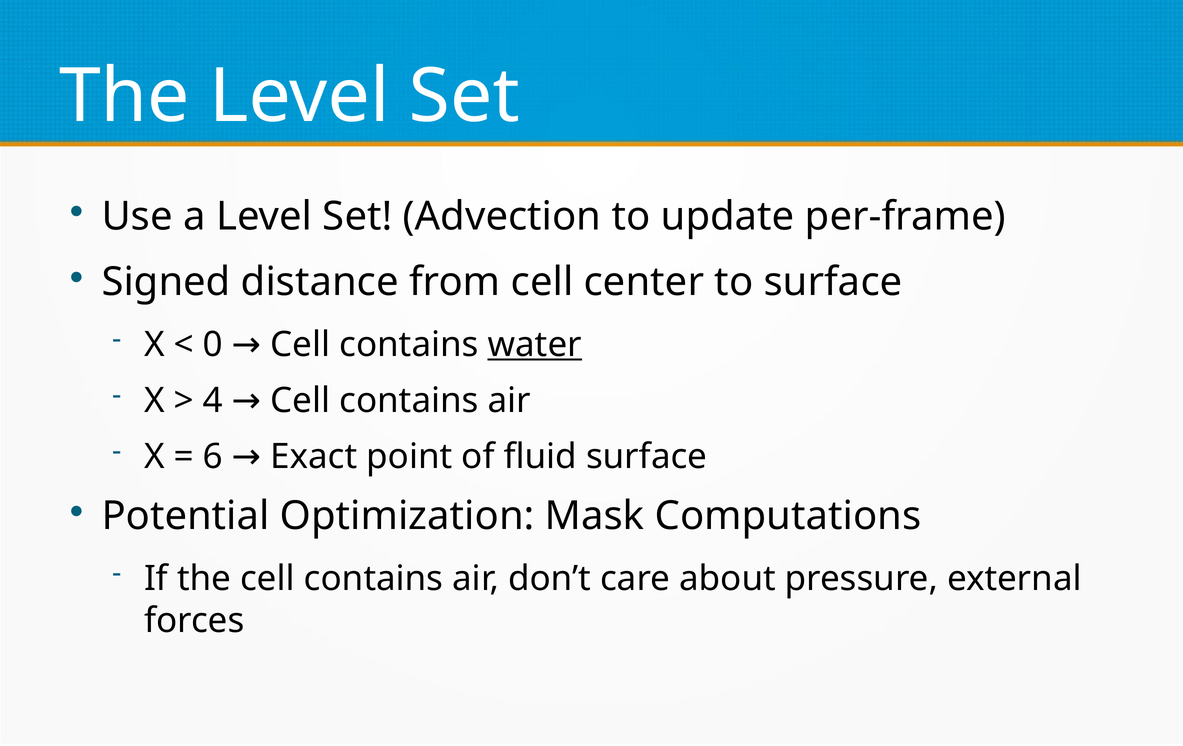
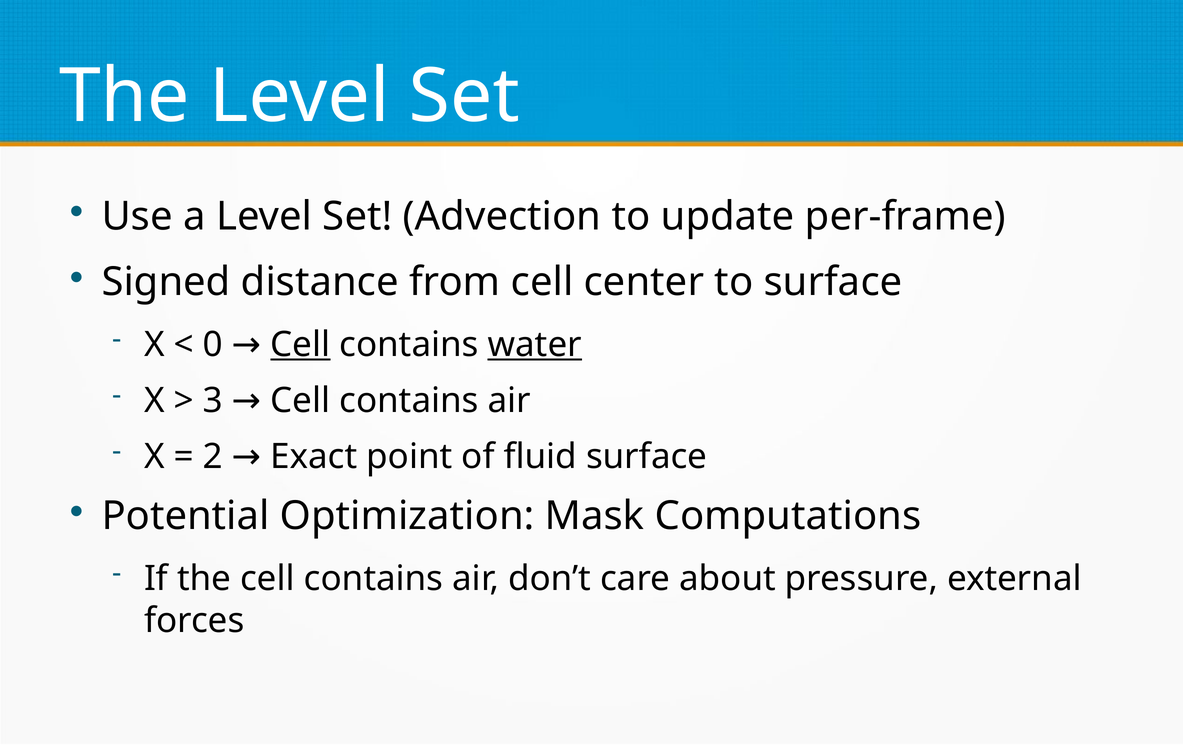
Cell underline: none -> present (300, 344)
4: 4 -> 3 (213, 400)
6: 6 -> 2 (213, 456)
